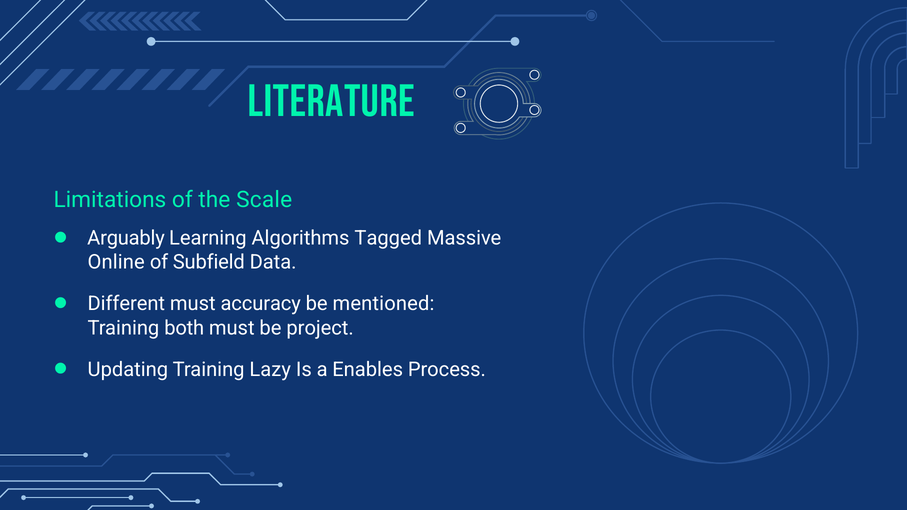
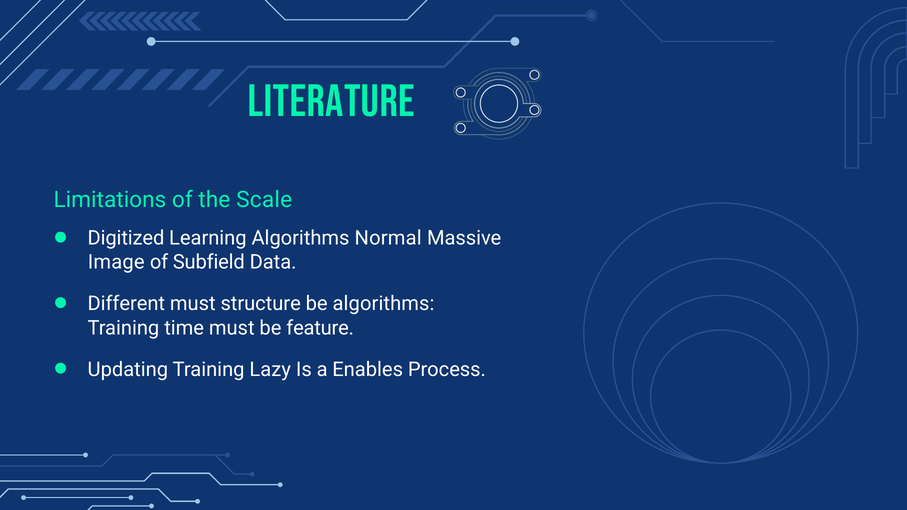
Arguably: Arguably -> Digitized (126, 238)
Tagged: Tagged -> Normal (388, 238)
Online: Online -> Image (116, 262)
accuracy: accuracy -> structure (261, 304)
be mentioned: mentioned -> algorithms (384, 304)
both: both -> time (184, 328)
project: project -> feature (320, 328)
